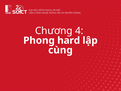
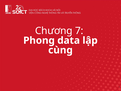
4: 4 -> 7 (79, 31)
hard: hard -> data (69, 40)
